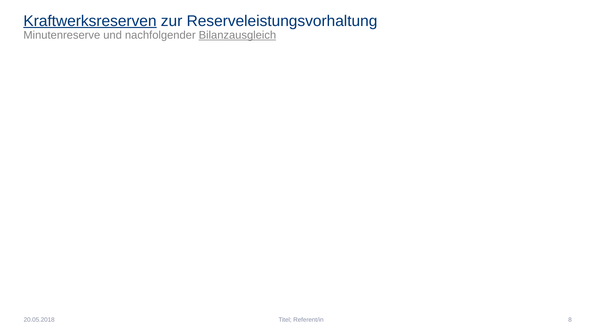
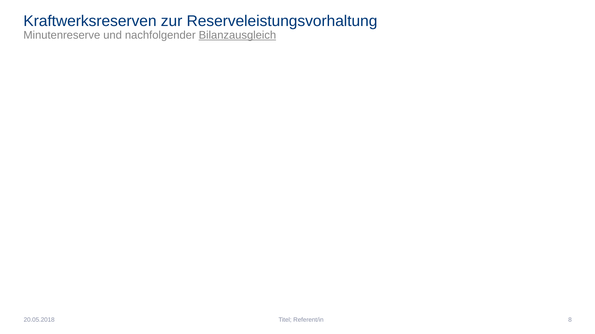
Kraftwerksreserven underline: present -> none (90, 21)
